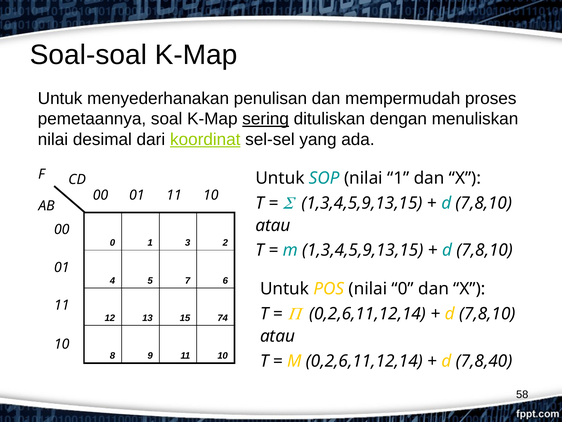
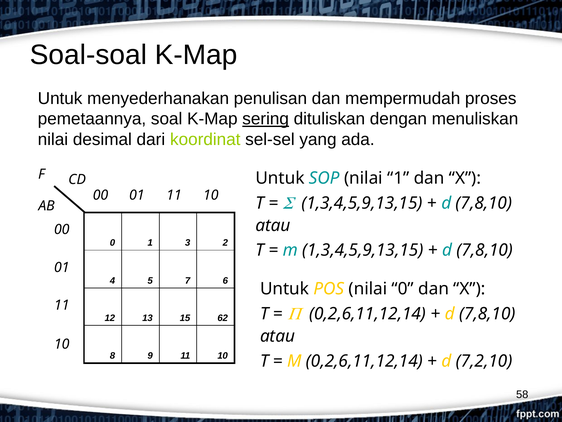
koordinat underline: present -> none (205, 139)
74: 74 -> 62 (223, 318)
7,8,40: 7,8,40 -> 7,2,10 (484, 361)
